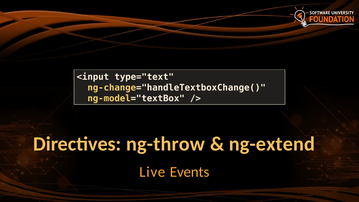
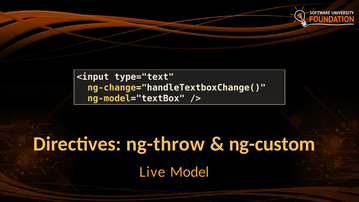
ng-extend: ng-extend -> ng-custom (272, 144)
Events: Events -> Model (190, 172)
